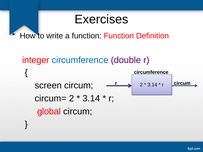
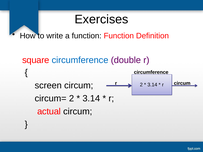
integer: integer -> square (36, 60)
global: global -> actual (49, 112)
